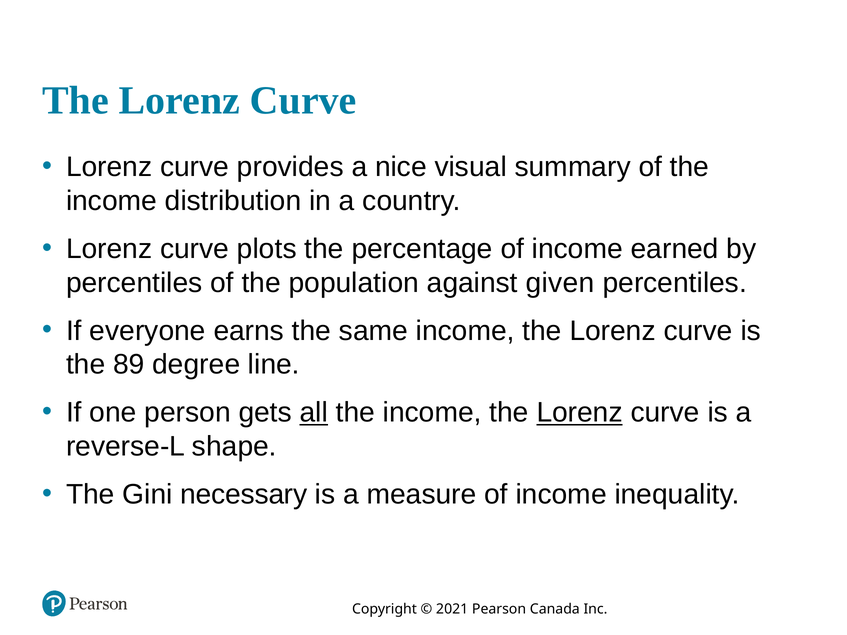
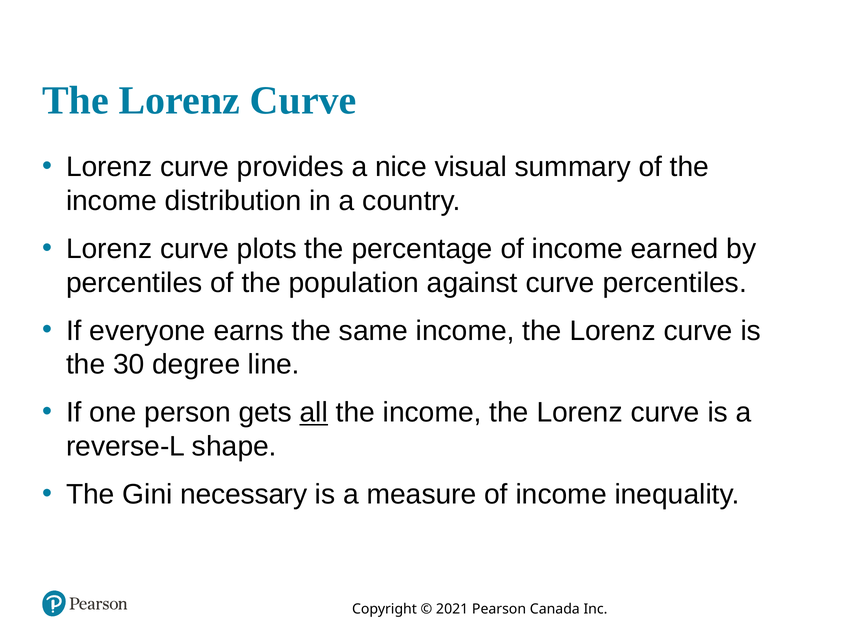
against given: given -> curve (560, 283)
89: 89 -> 30 (129, 365)
Lorenz underline: present -> none (580, 413)
